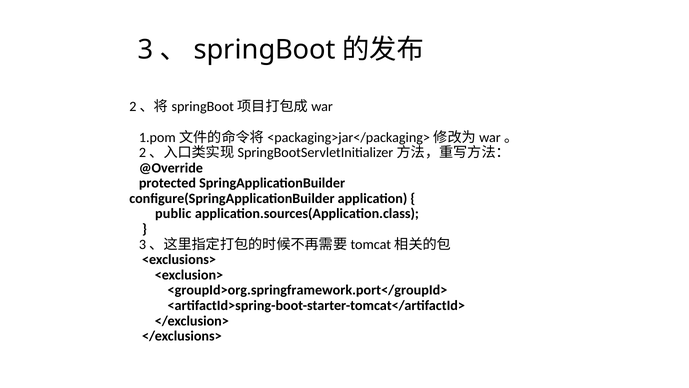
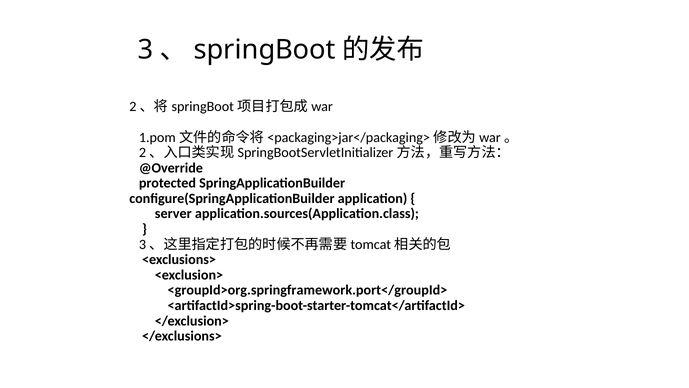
public: public -> server (173, 214)
